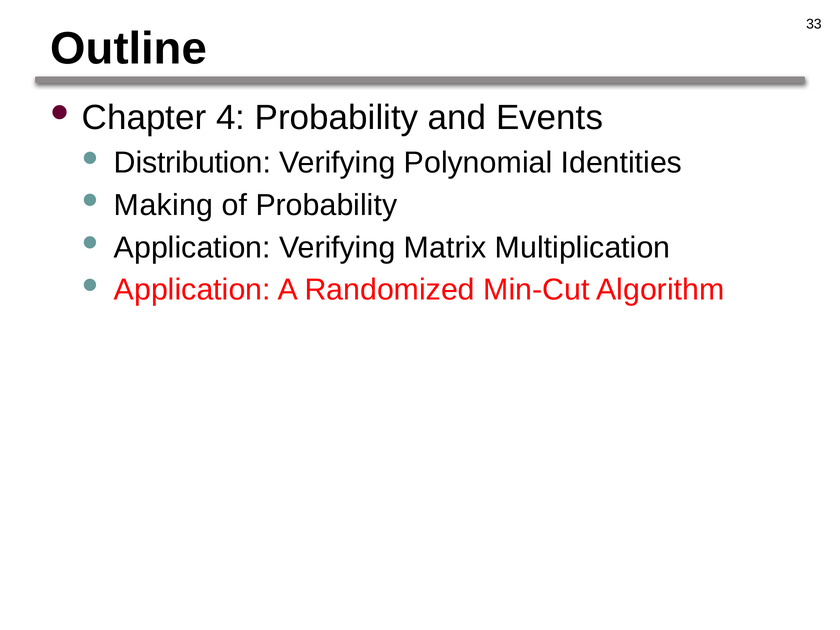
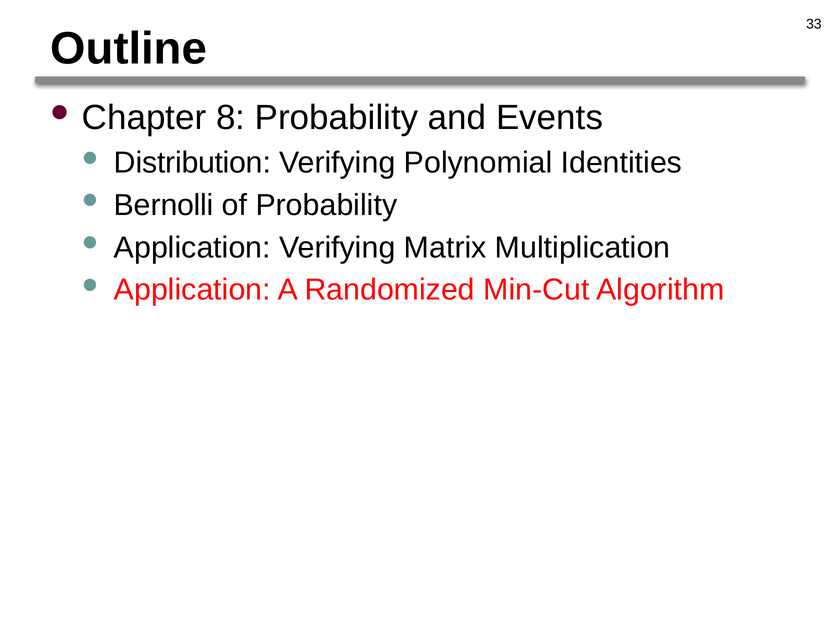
4: 4 -> 8 (231, 118)
Making: Making -> Bernolli (164, 205)
